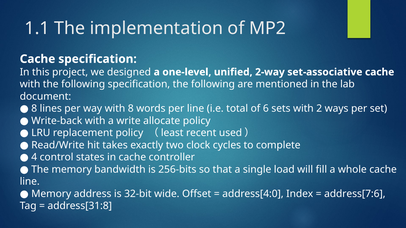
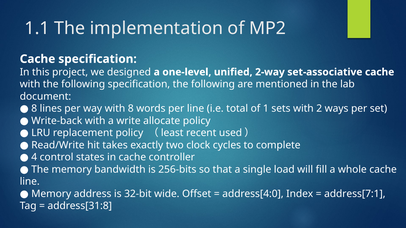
6: 6 -> 1 (266, 109)
address[7:6: address[7:6 -> address[7:1 (355, 194)
